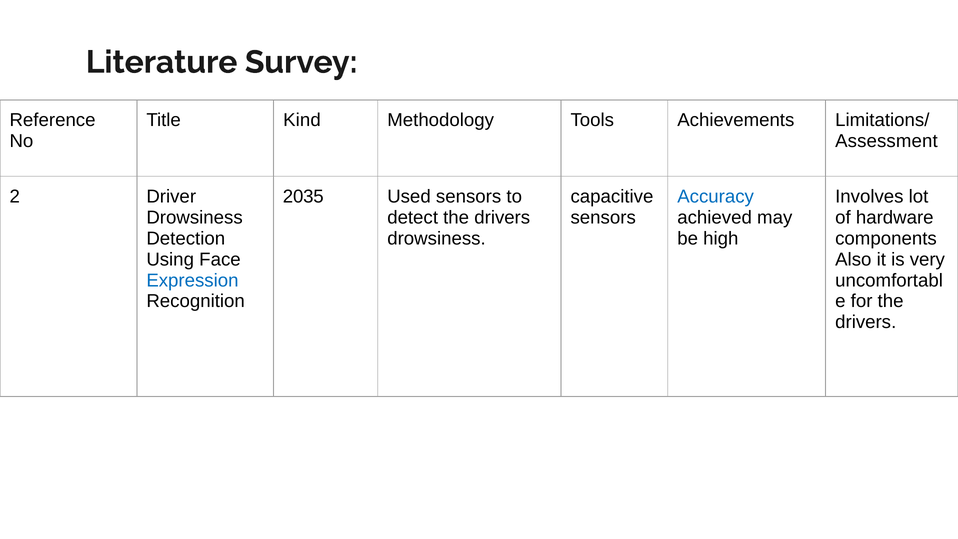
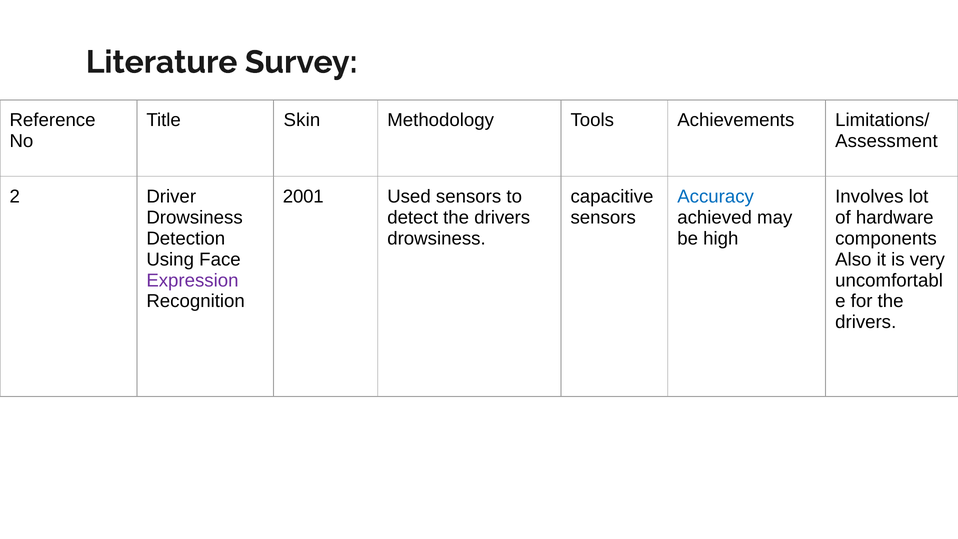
Kind: Kind -> Skin (302, 120)
2035: 2035 -> 2001 (303, 197)
Expression colour: blue -> purple (192, 280)
